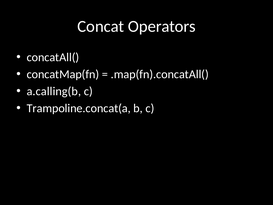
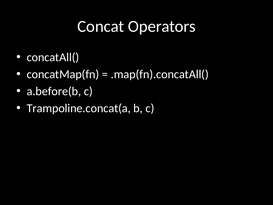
a.calling(b: a.calling(b -> a.before(b (54, 91)
